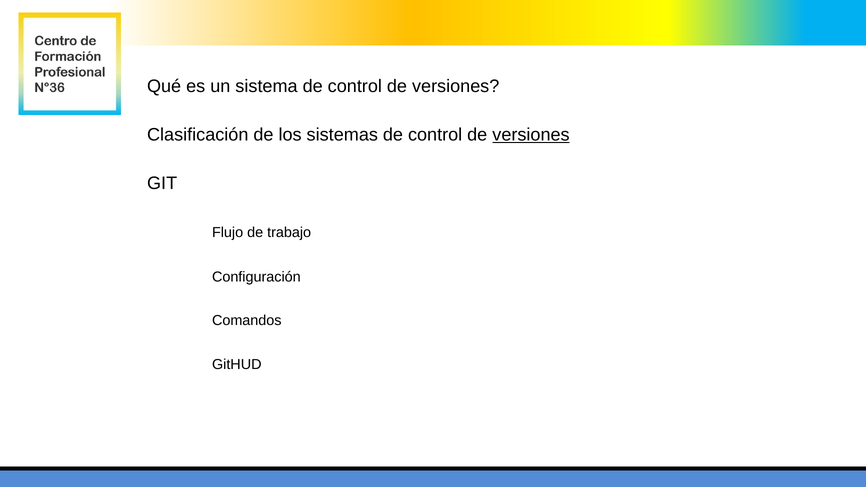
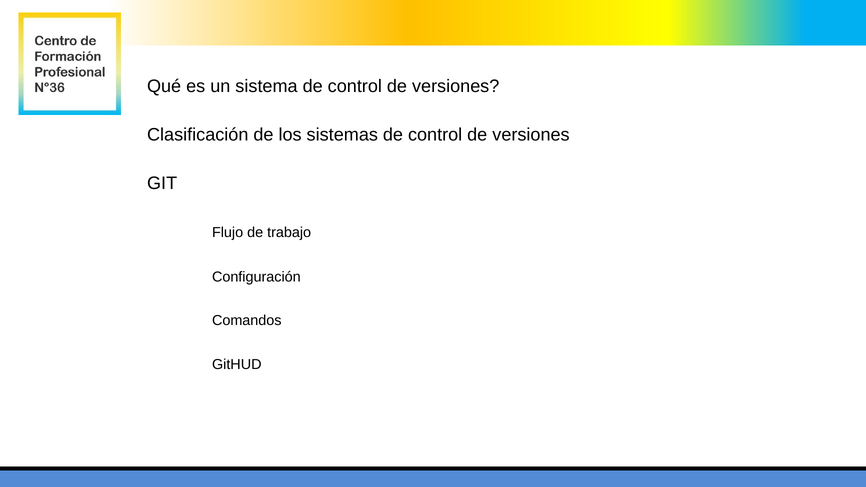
versiones underline: present -> none (531, 135)
